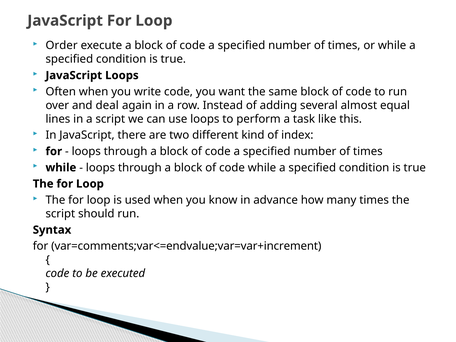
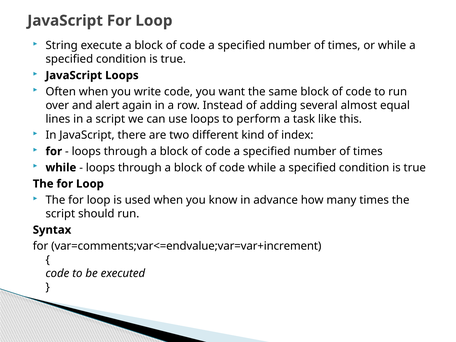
Order: Order -> String (62, 46)
deal: deal -> alert (107, 105)
